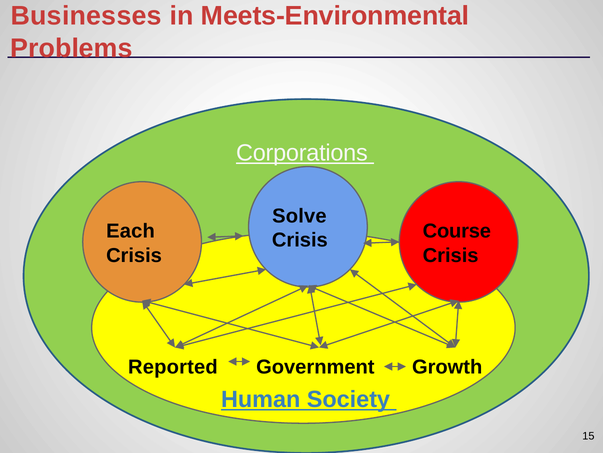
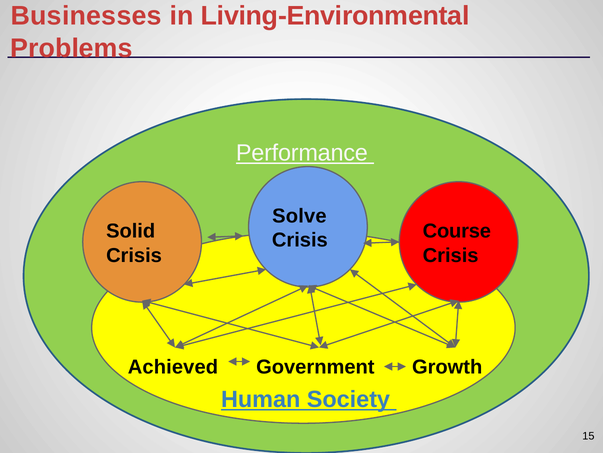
Meets-Environmental: Meets-Environmental -> Living-Environmental (335, 16)
Corporations: Corporations -> Performance (302, 153)
Each: Each -> Solid (131, 231)
Reported: Reported -> Achieved (173, 366)
